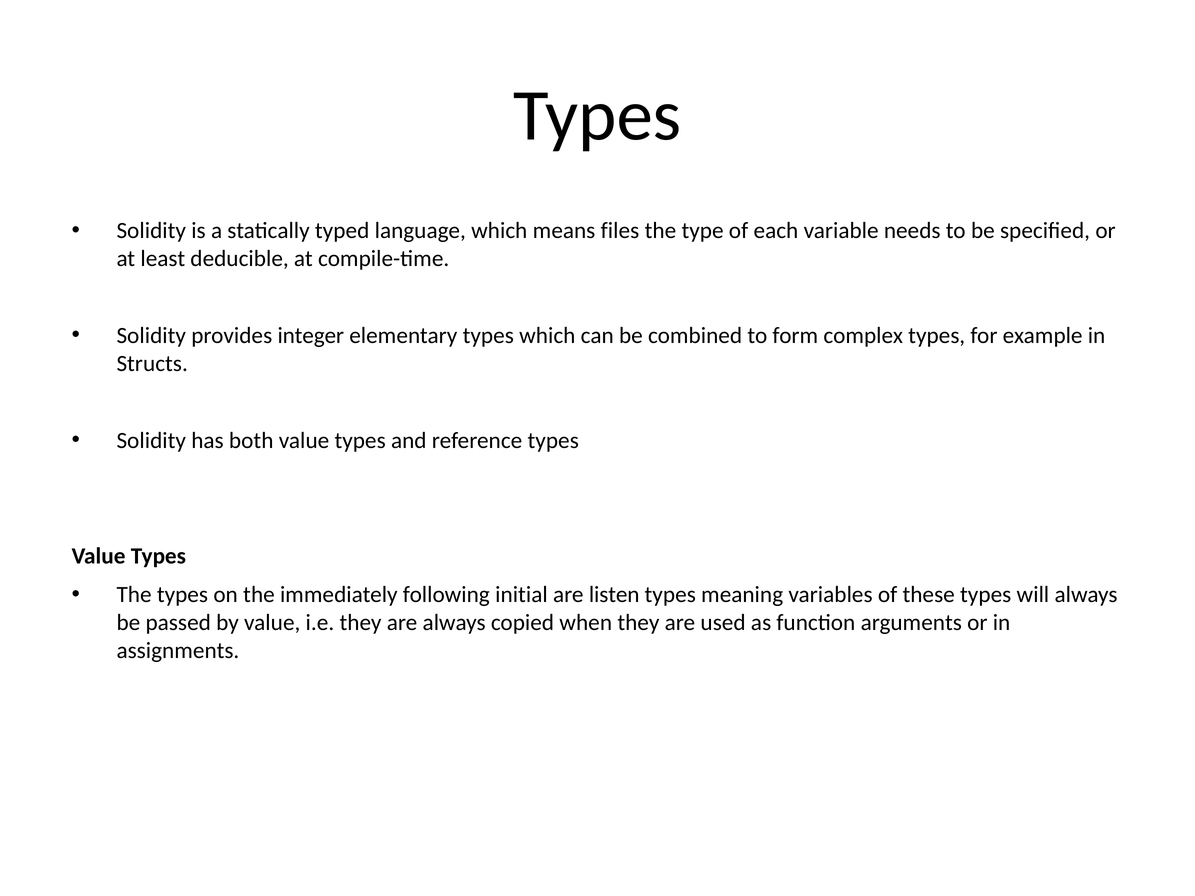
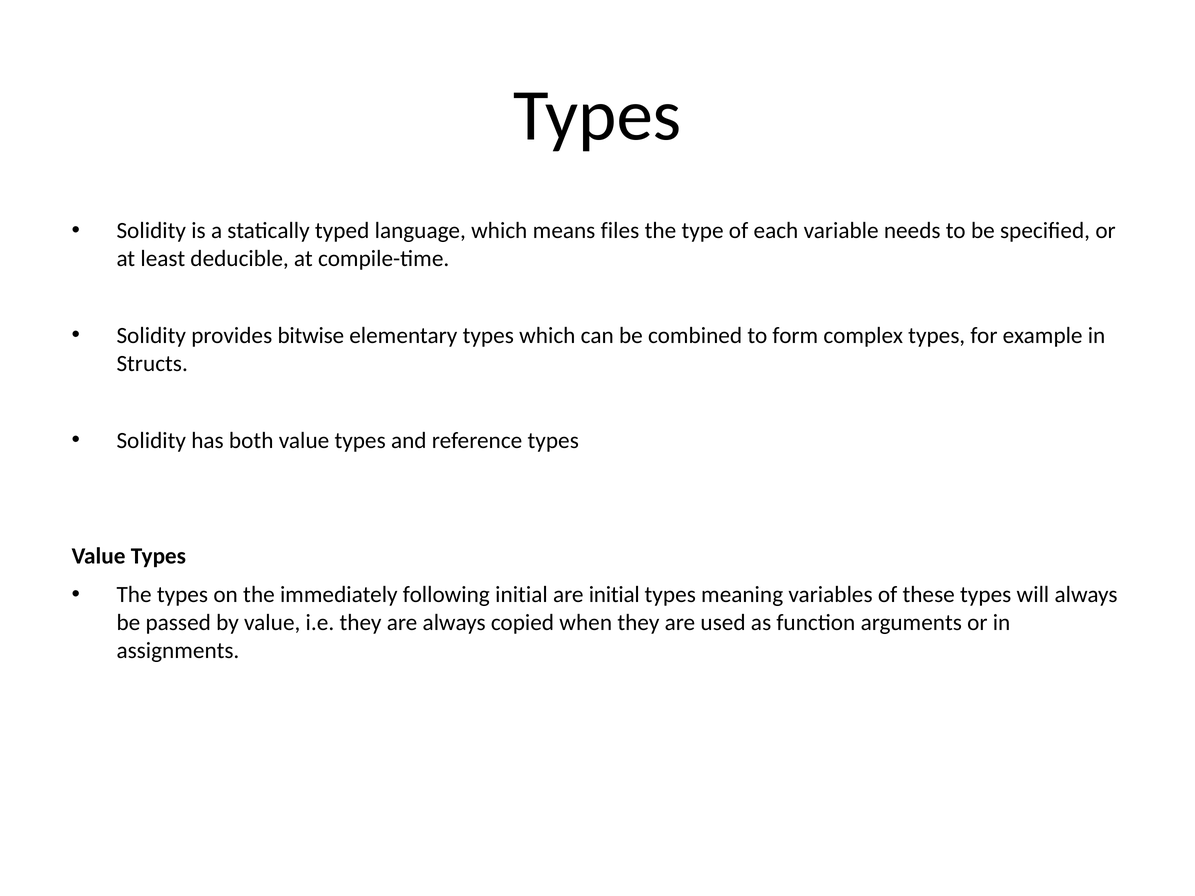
integer: integer -> bitwise (311, 336)
are listen: listen -> initial (614, 595)
